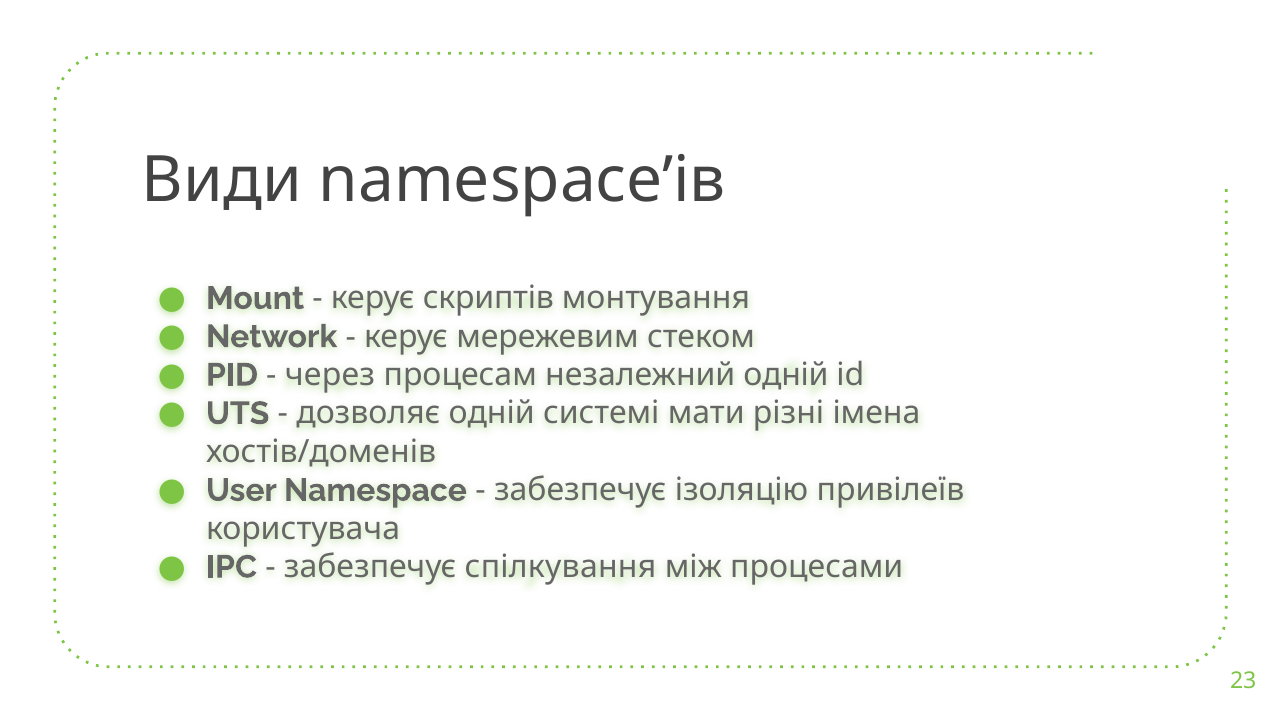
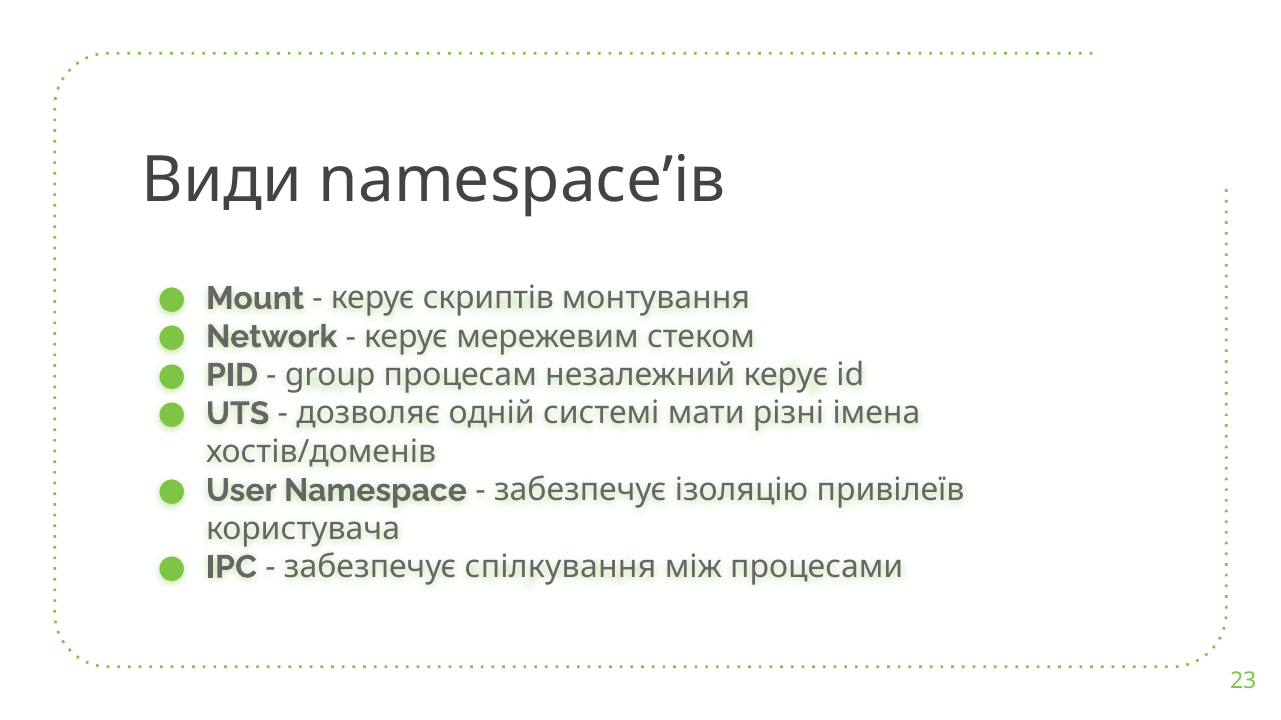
через: через -> group (330, 375)
незалежний одній: одній -> керує (786, 375)
